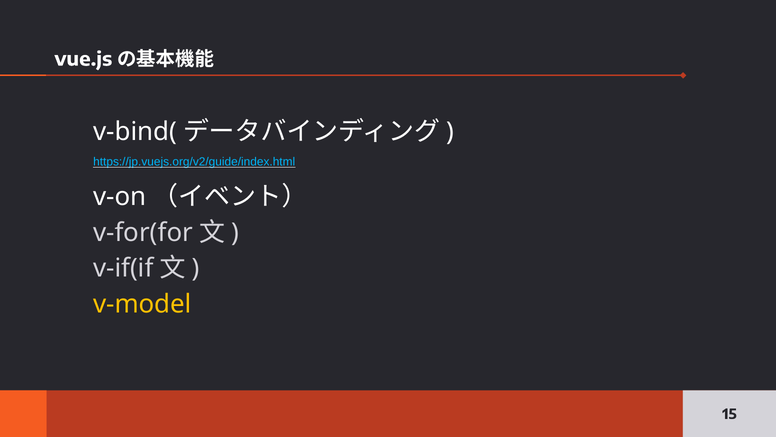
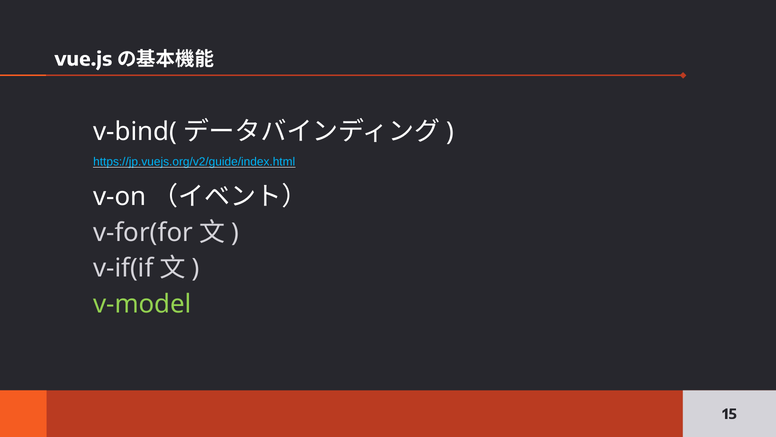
v-model colour: yellow -> light green (142, 304)
